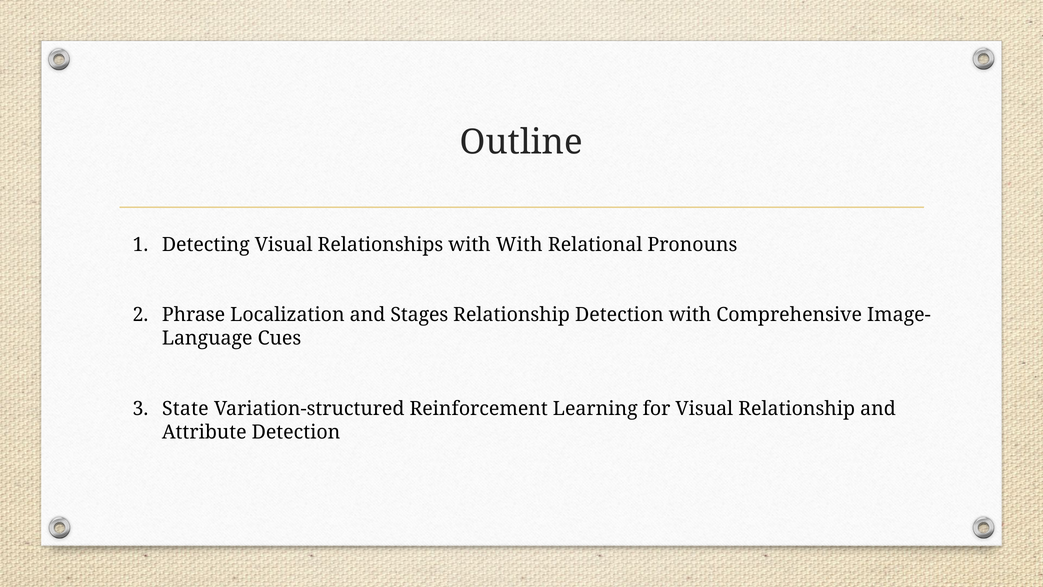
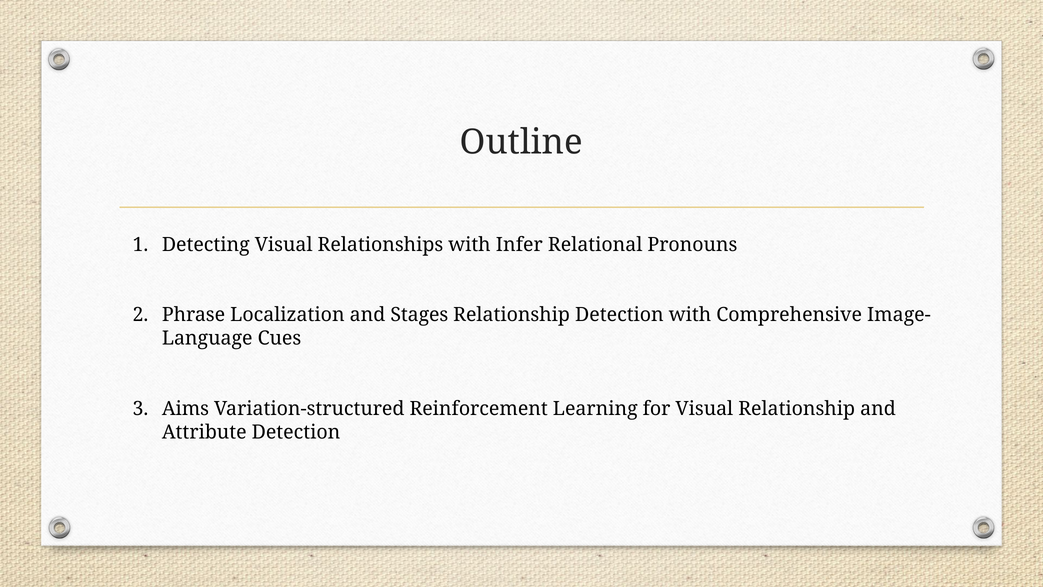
with With: With -> Infer (519, 244)
State: State -> Aims (185, 409)
